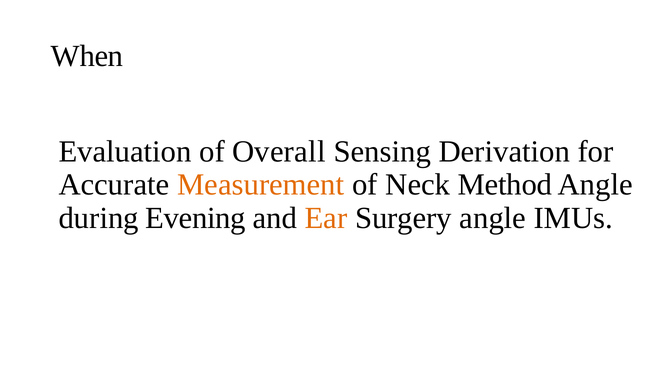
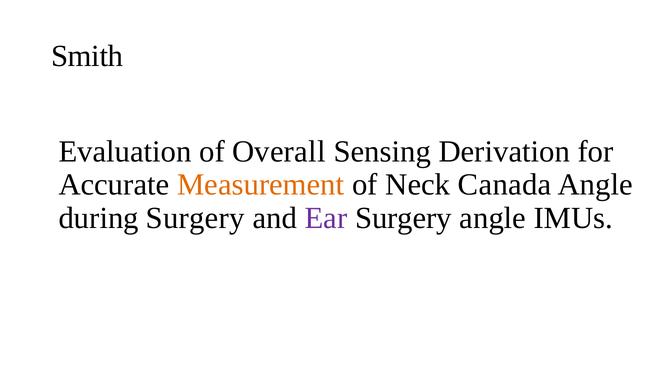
When: When -> Smith (87, 56)
Method: Method -> Canada (505, 185)
during Evening: Evening -> Surgery (195, 218)
Ear colour: orange -> purple (326, 218)
